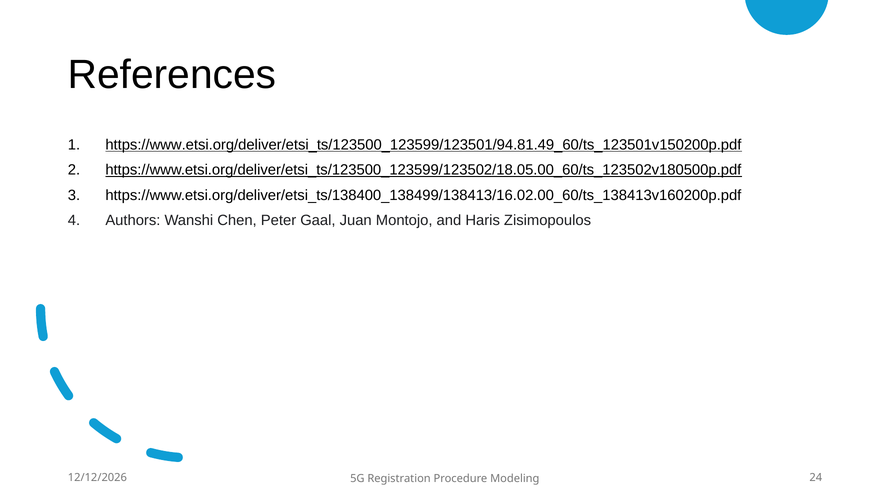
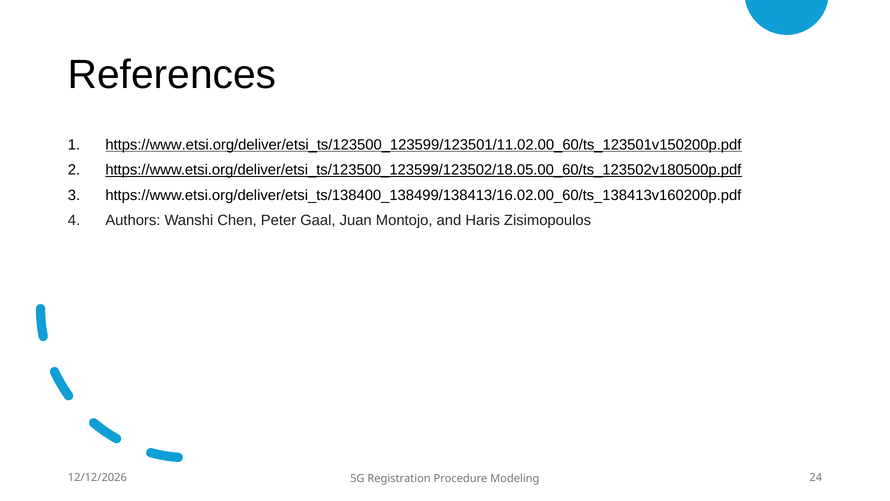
https://www.etsi.org/deliver/etsi_ts/123500_123599/123501/94.81.49_60/ts_123501v150200p.pdf: https://www.etsi.org/deliver/etsi_ts/123500_123599/123501/94.81.49_60/ts_123501v150200p.pdf -> https://www.etsi.org/deliver/etsi_ts/123500_123599/123501/11.02.00_60/ts_123501v150200p.pdf (423, 145)
